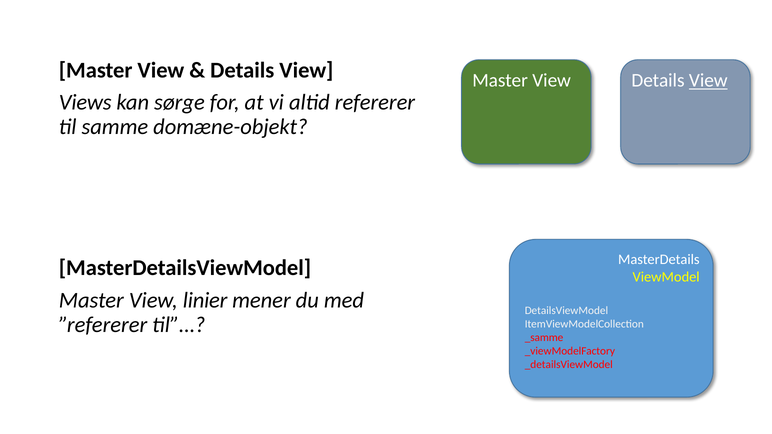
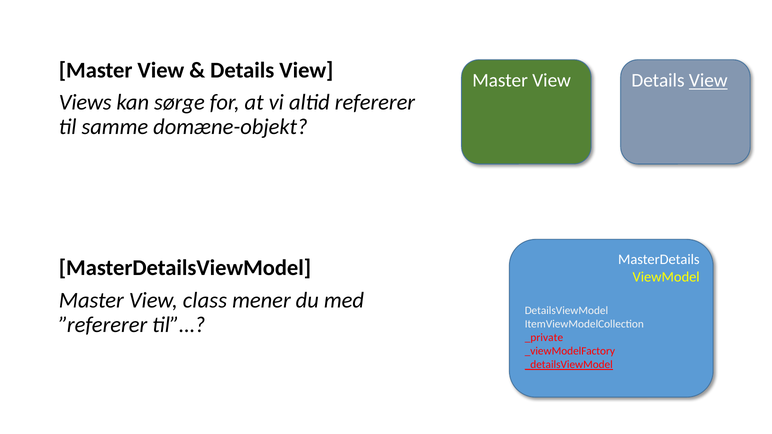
linier: linier -> class (205, 301)
_samme: _samme -> _private (544, 338)
_detailsViewModel underline: none -> present (569, 365)
